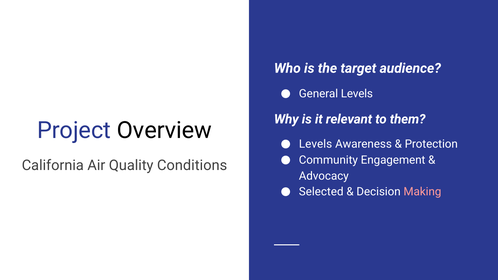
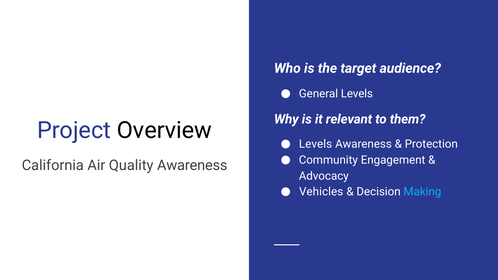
Quality Conditions: Conditions -> Awareness (192, 166)
Selected: Selected -> Vehicles (321, 192)
Making colour: pink -> light blue (422, 192)
